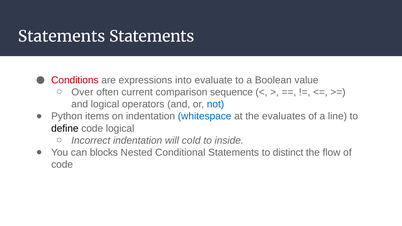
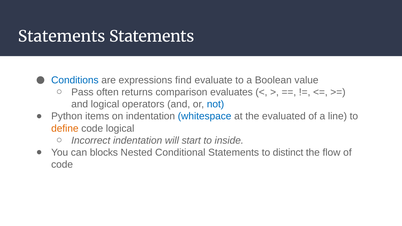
Conditions colour: red -> blue (75, 80)
into: into -> find (183, 80)
Over: Over -> Pass (82, 92)
current: current -> returns (137, 92)
sequence: sequence -> evaluates (231, 92)
evaluates: evaluates -> evaluated (284, 116)
define colour: black -> orange (65, 128)
cold: cold -> start (191, 141)
